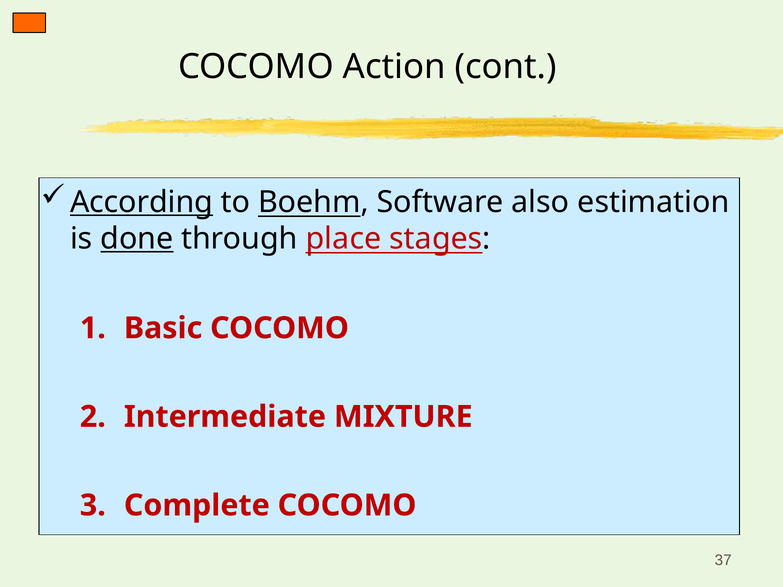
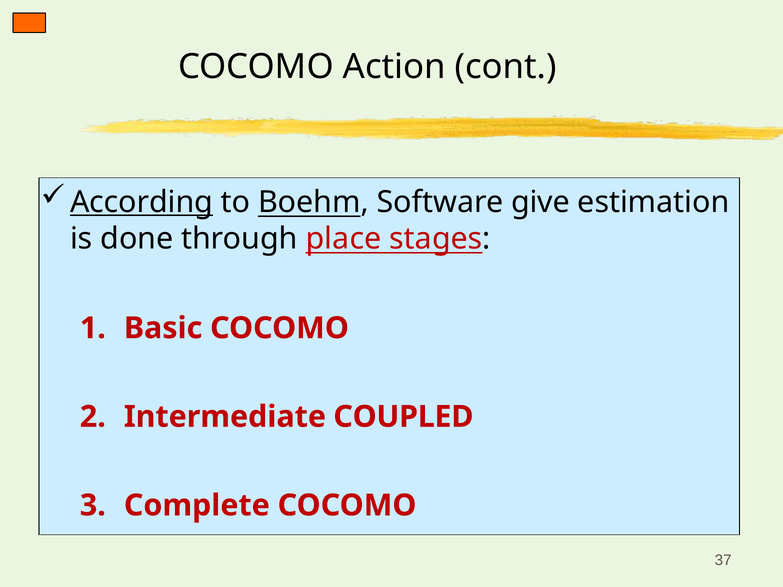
also: also -> give (540, 202)
done underline: present -> none (137, 239)
MIXTURE: MIXTURE -> COUPLED (403, 417)
